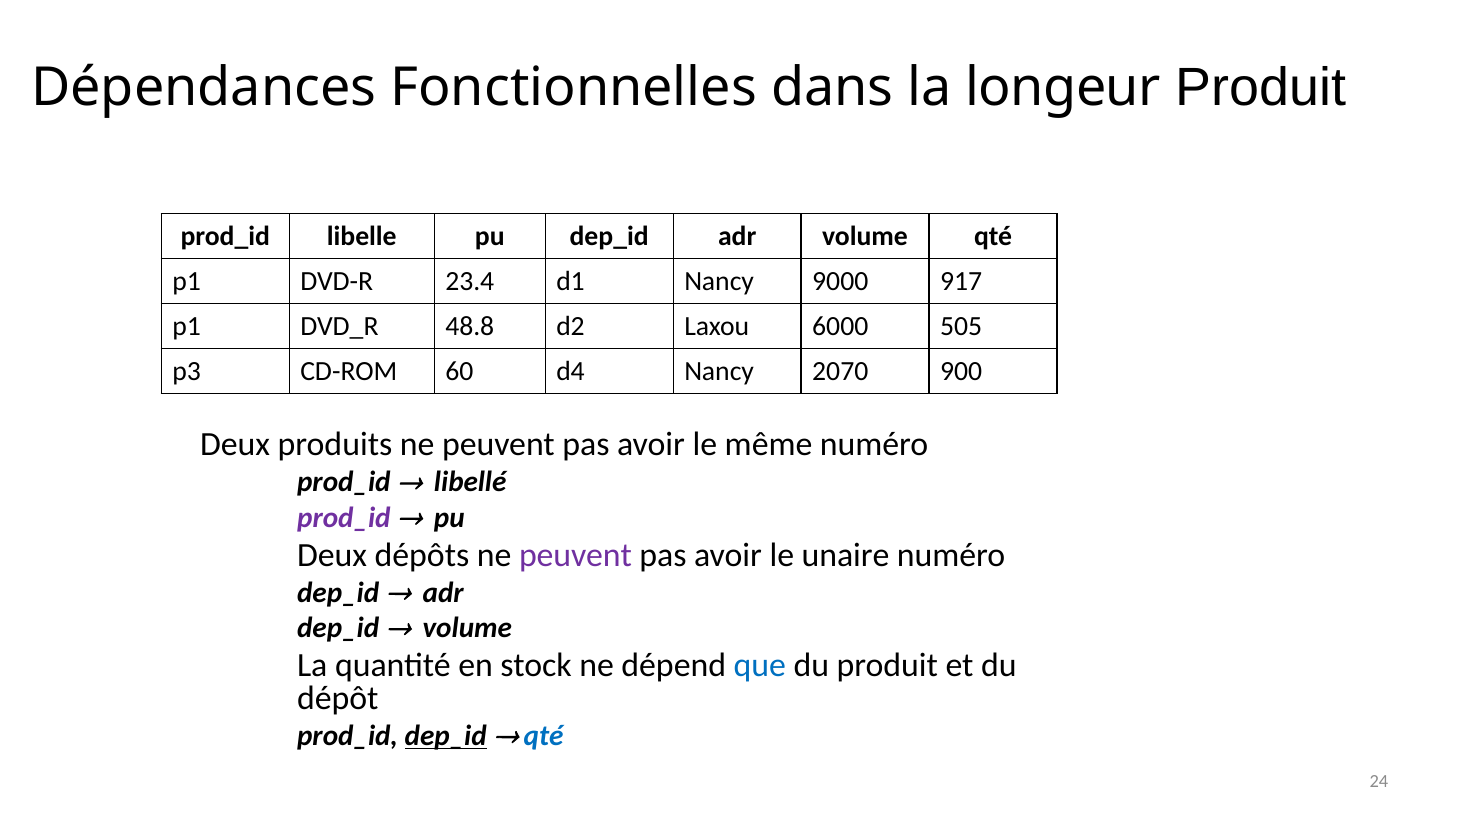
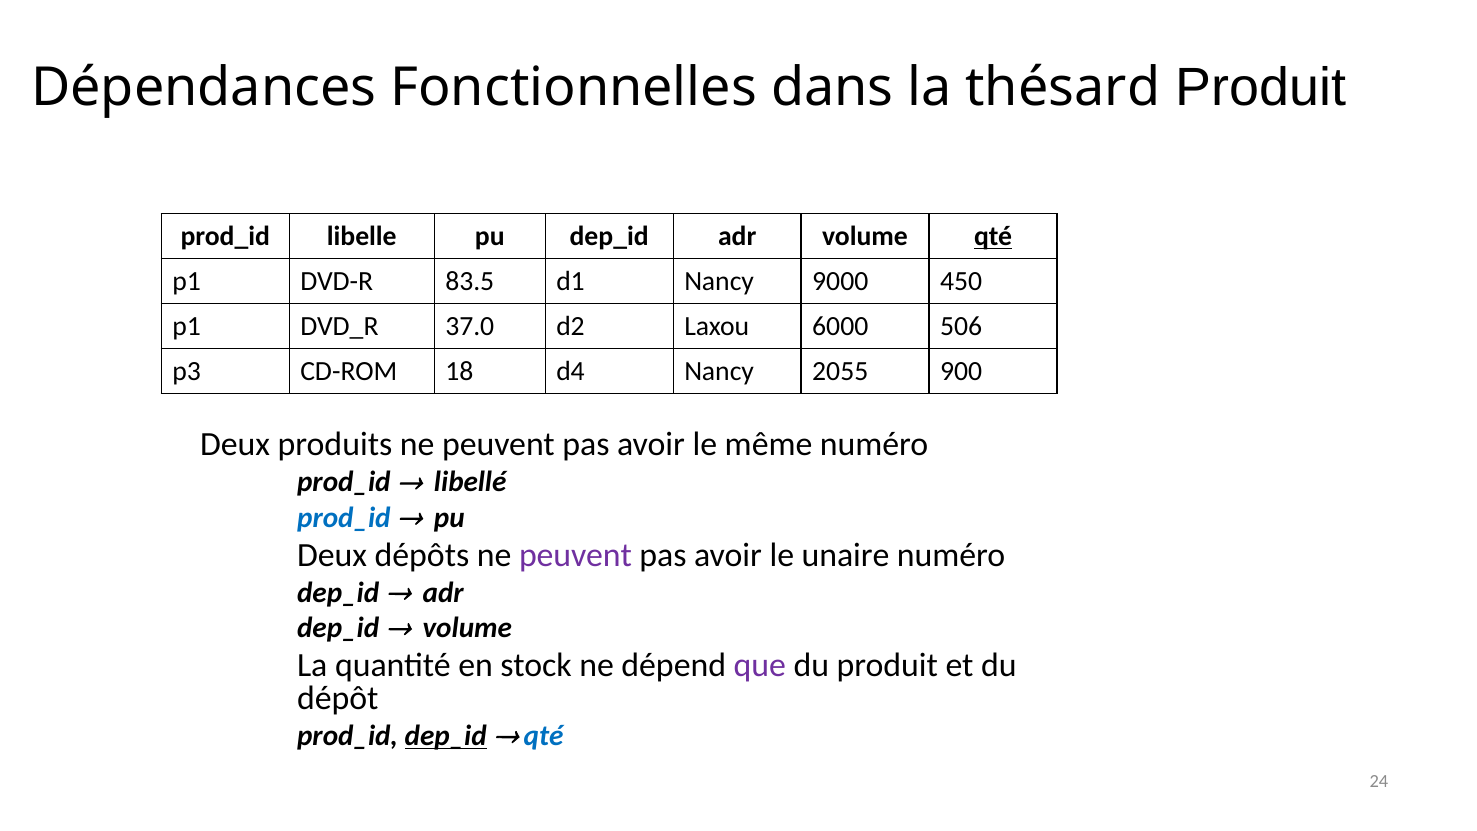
longeur: longeur -> thésard (1063, 88)
qté underline: none -> present (993, 236)
23.4: 23.4 -> 83.5 (470, 281)
917: 917 -> 450 (961, 281)
48.8: 48.8 -> 37.0 (470, 326)
505: 505 -> 506 (961, 326)
60: 60 -> 18 (459, 371)
2070: 2070 -> 2055 (840, 371)
prod_id colour: purple -> blue (344, 517)
que colour: blue -> purple (760, 665)
